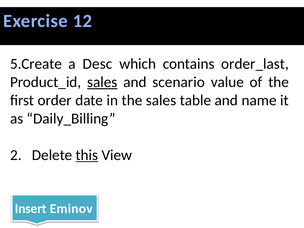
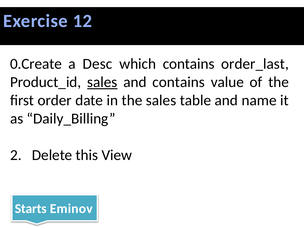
5.Create: 5.Create -> 0.Create (36, 64)
and scenario: scenario -> contains (179, 82)
this underline: present -> none (87, 155)
Insert: Insert -> Starts (31, 209)
